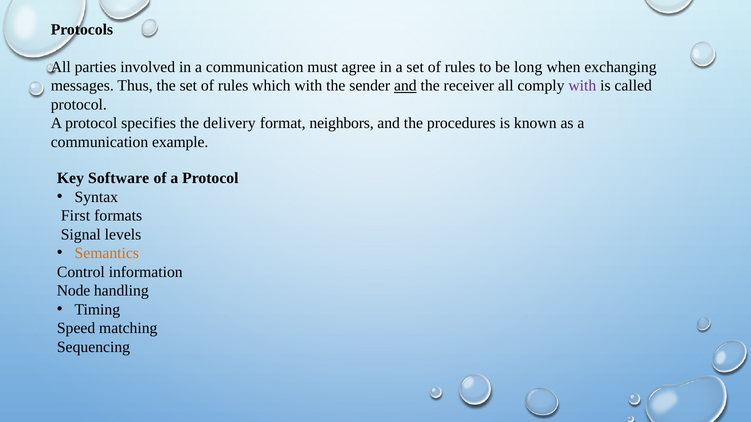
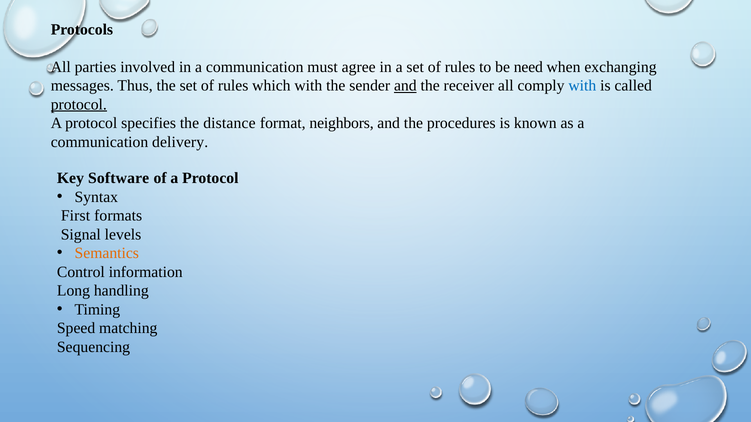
long: long -> need (528, 67)
with colour: purple -> blue (582, 86)
protocol underline: none -> present (79, 105)
delivery: delivery -> distance (229, 123)
example: example -> delivery (180, 142)
Node: Node -> Long (73, 291)
